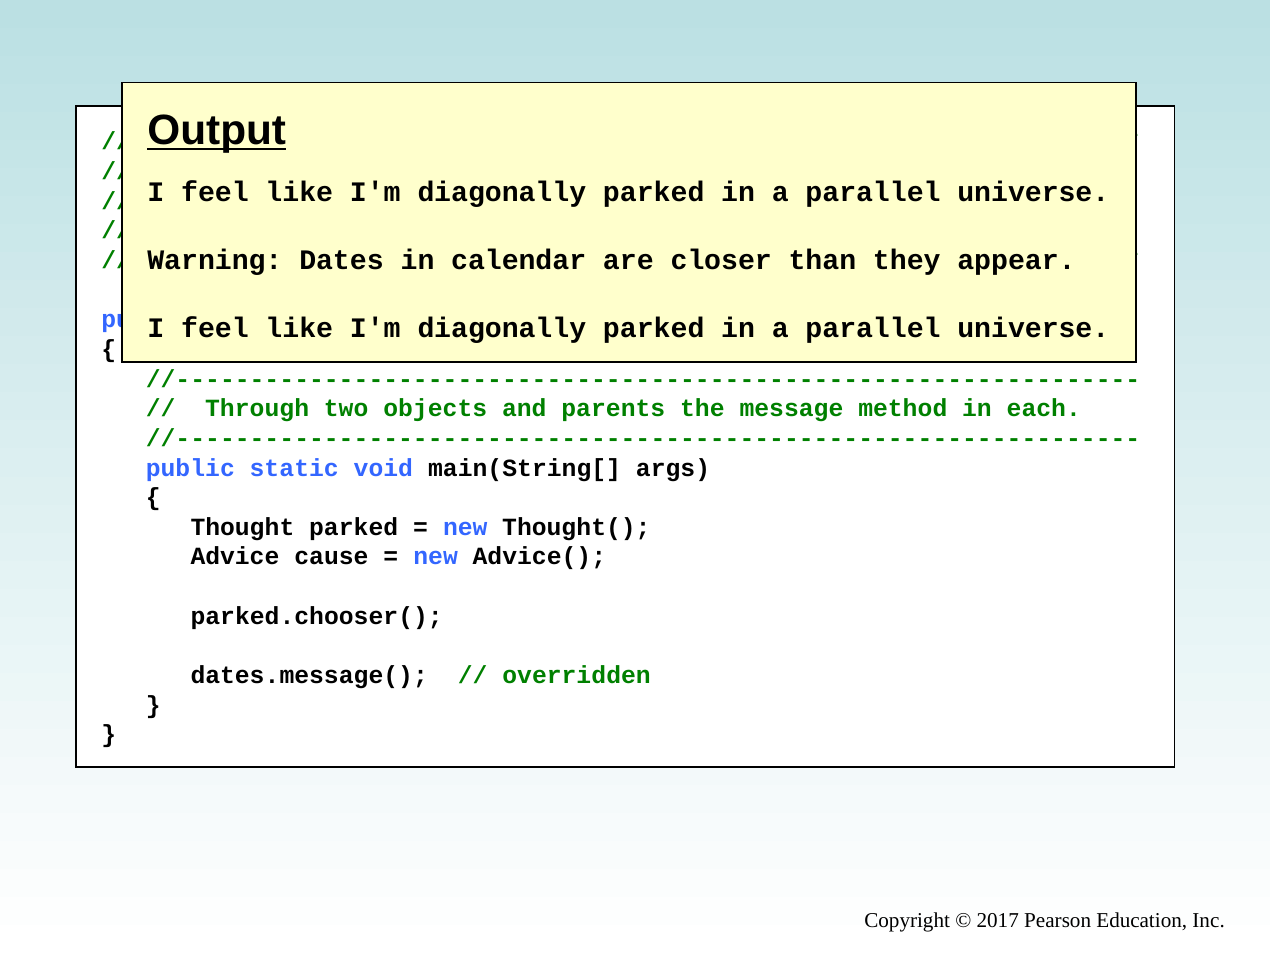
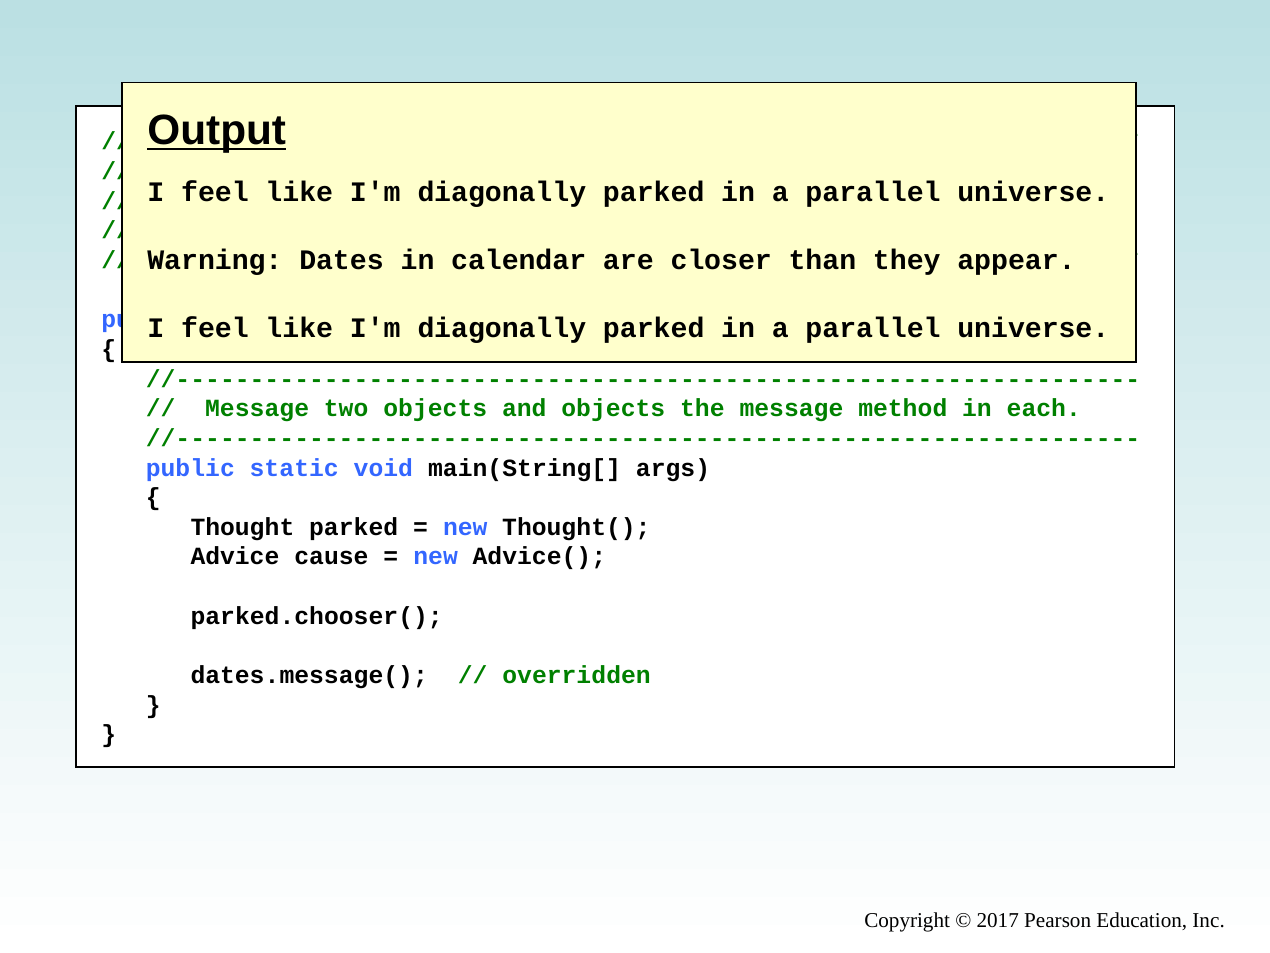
Through: Through -> Message (257, 408)
and parents: parents -> objects (613, 408)
